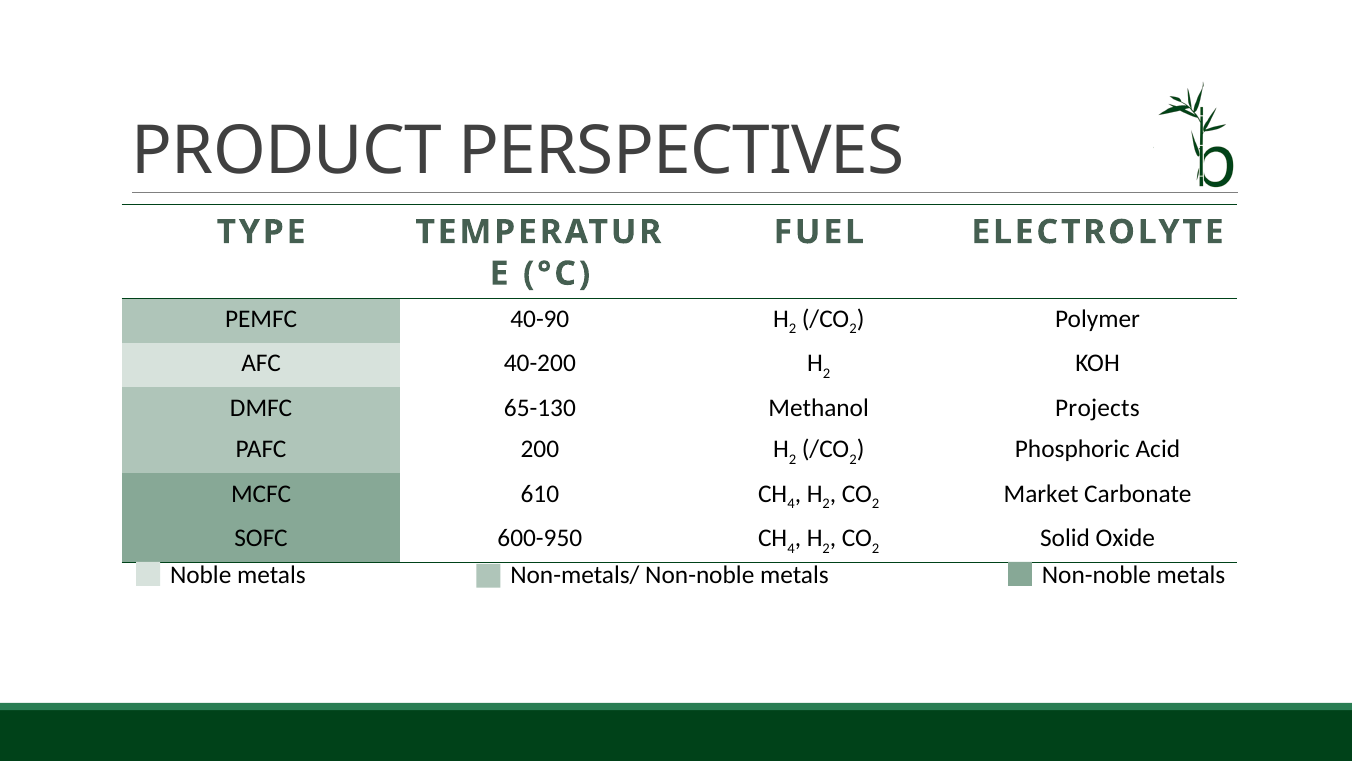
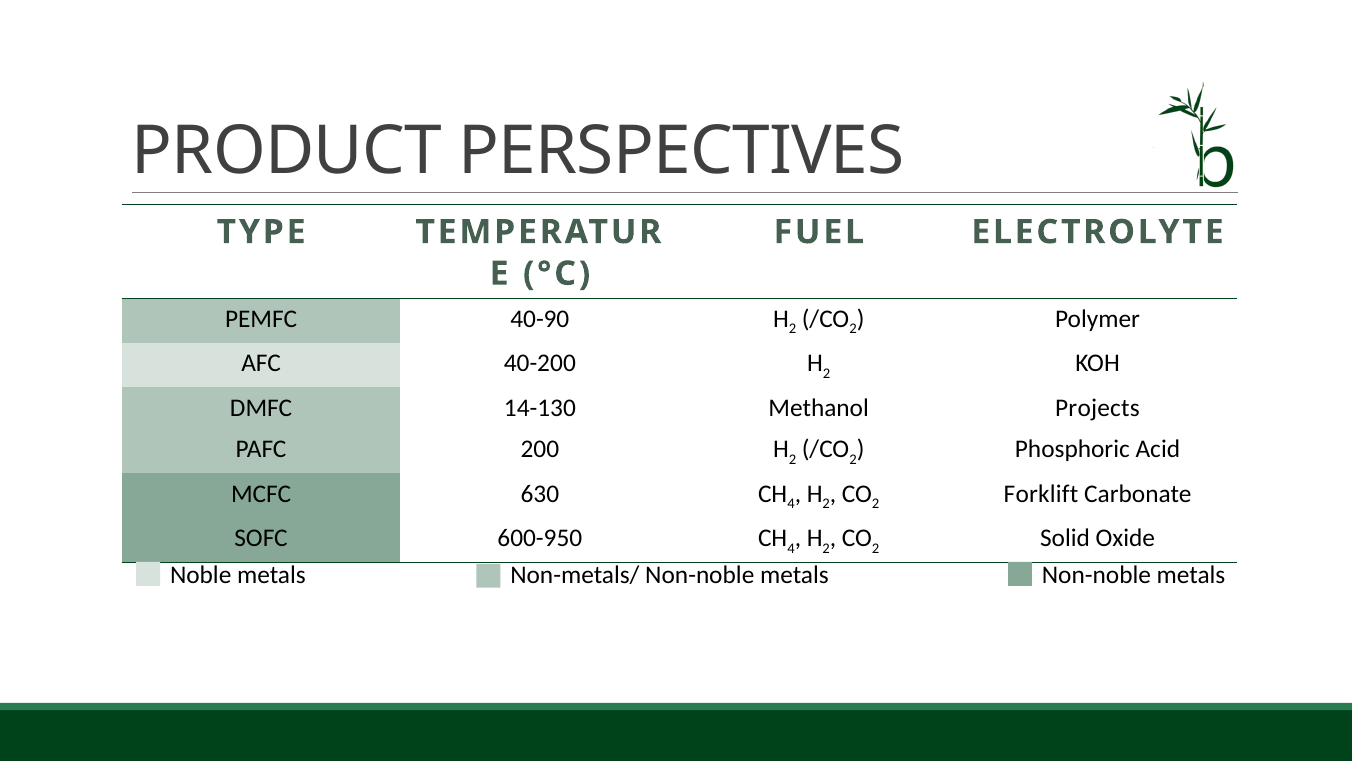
65-130: 65-130 -> 14-130 (540, 408)
610: 610 -> 630 (540, 494)
Market: Market -> Forklift (1041, 494)
